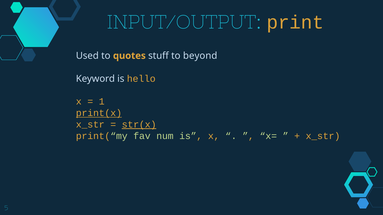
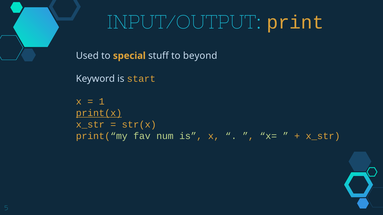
quotes: quotes -> special (129, 56)
hello: hello -> start (141, 79)
str(x underline: present -> none (139, 125)
